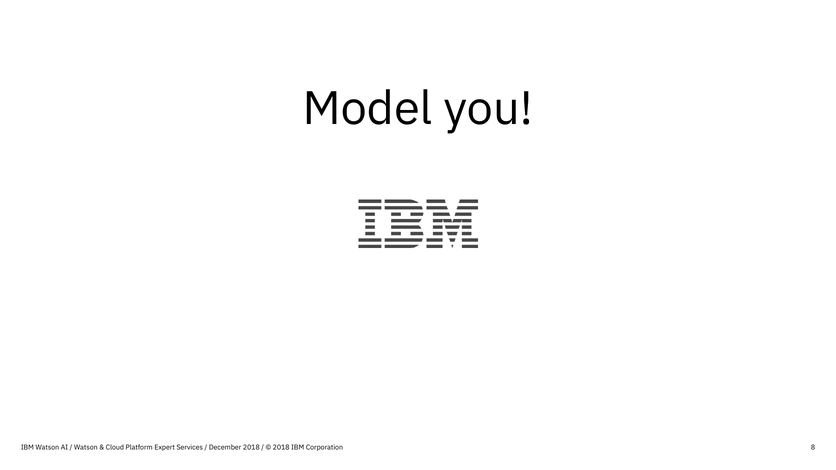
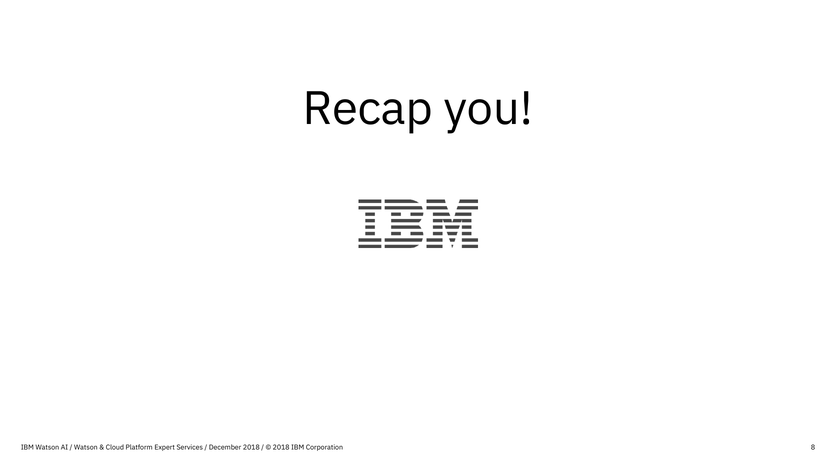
Model: Model -> Recap (368, 109)
